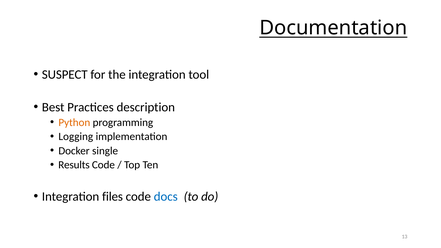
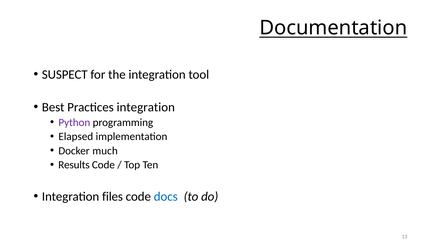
Practices description: description -> integration (146, 107)
Python colour: orange -> purple (74, 122)
Logging: Logging -> Elapsed (76, 137)
single: single -> much (105, 151)
